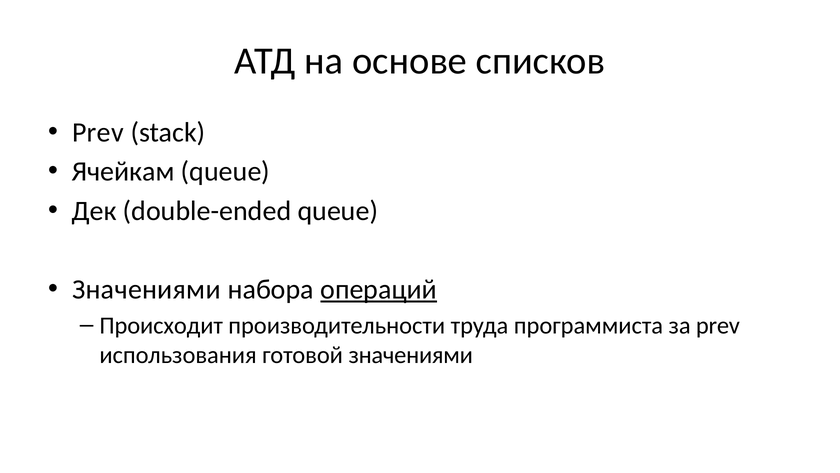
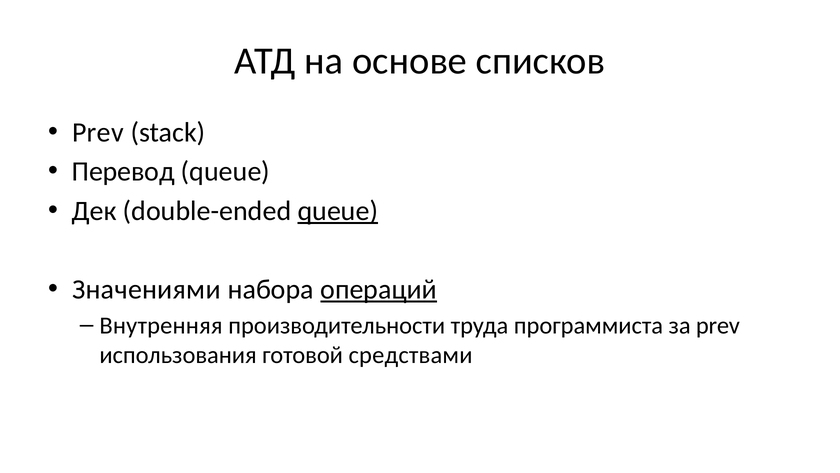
Ячейкам: Ячейкам -> Перевод (123, 171)
queue underline: none -> present (338, 211)
Происходит: Происходит -> Внутренняя (161, 325)
готовой значениями: значениями -> средствами (411, 355)
